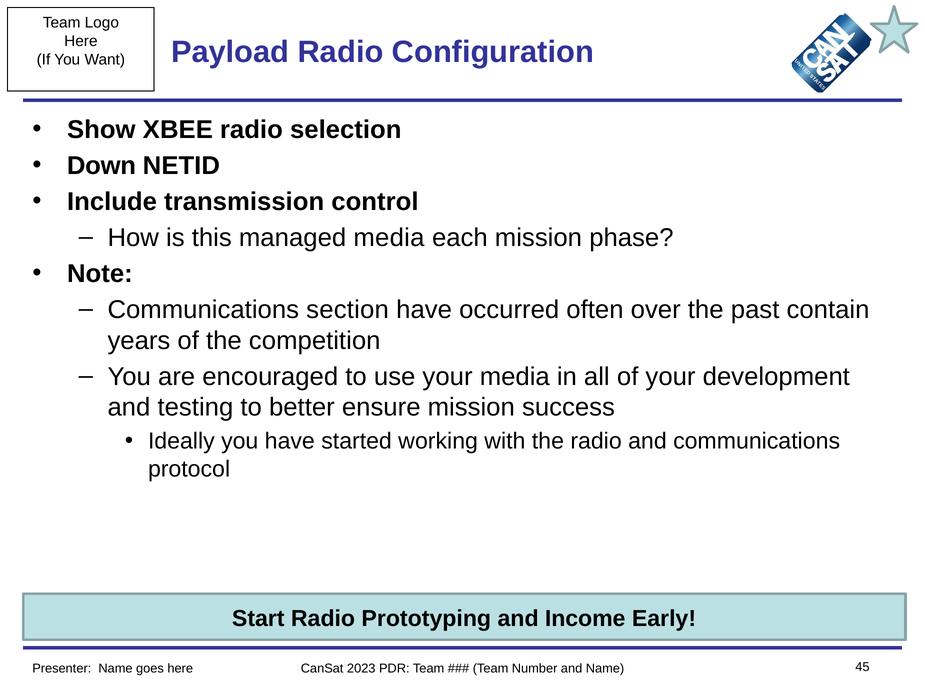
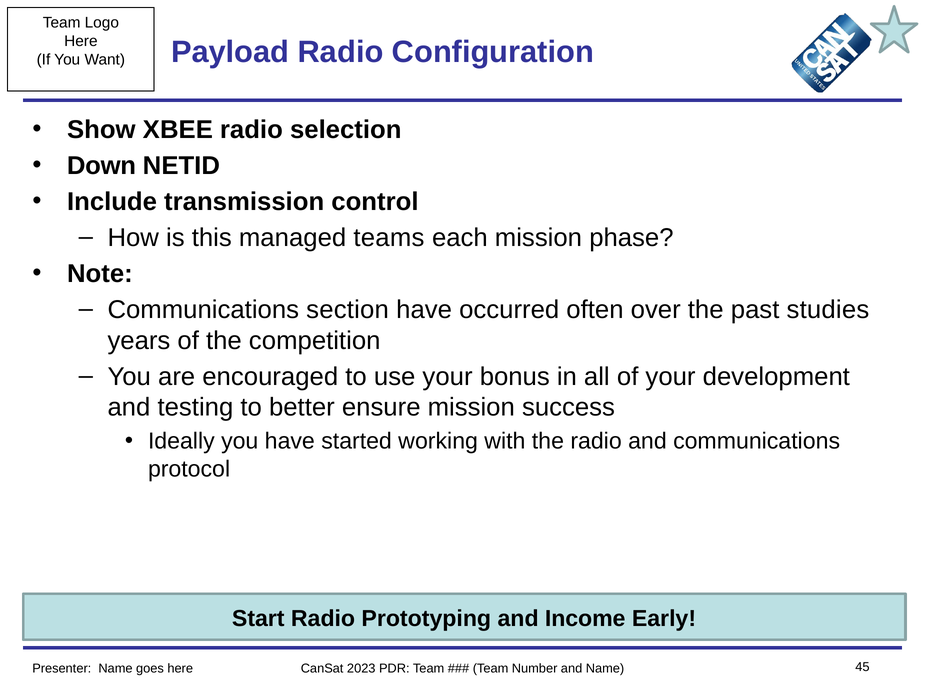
managed media: media -> teams (389, 238)
contain: contain -> studies (828, 310)
your media: media -> bonus (515, 376)
